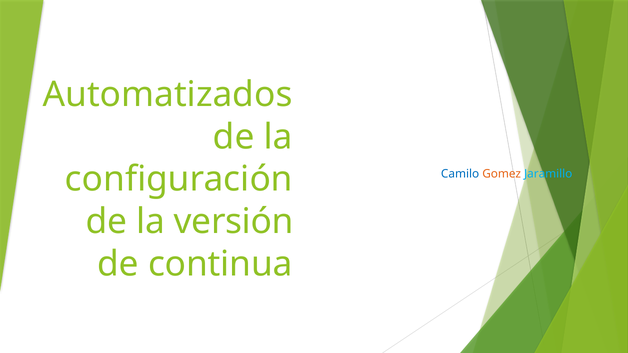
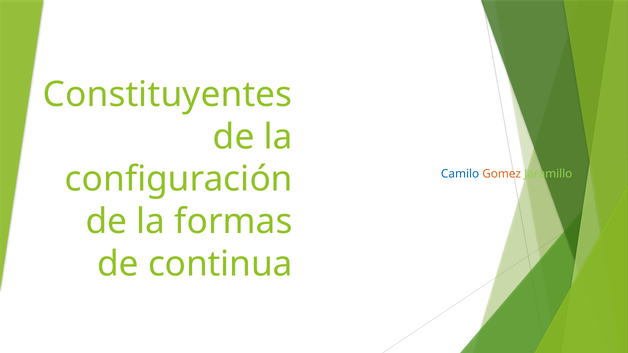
Automatizados: Automatizados -> Constituyentes (168, 95)
Jaramillo colour: light blue -> light green (548, 174)
versión: versión -> formas (233, 222)
